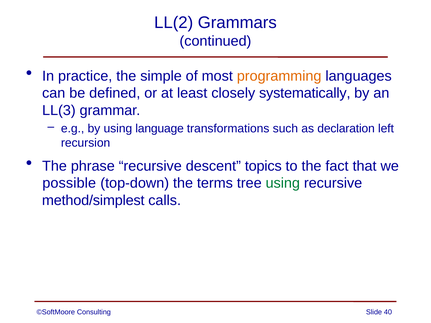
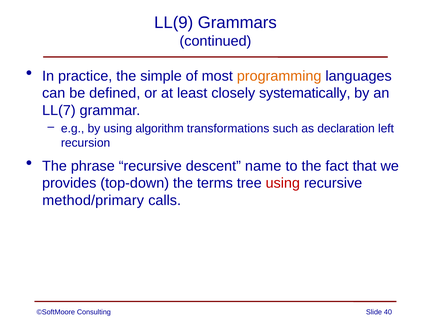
LL(2: LL(2 -> LL(9 (174, 23)
LL(3: LL(3 -> LL(7 (59, 111)
language: language -> algorithm (160, 129)
topics: topics -> name (263, 166)
possible: possible -> provides (69, 183)
using colour: green -> red (283, 183)
method/simplest: method/simplest -> method/primary (93, 201)
